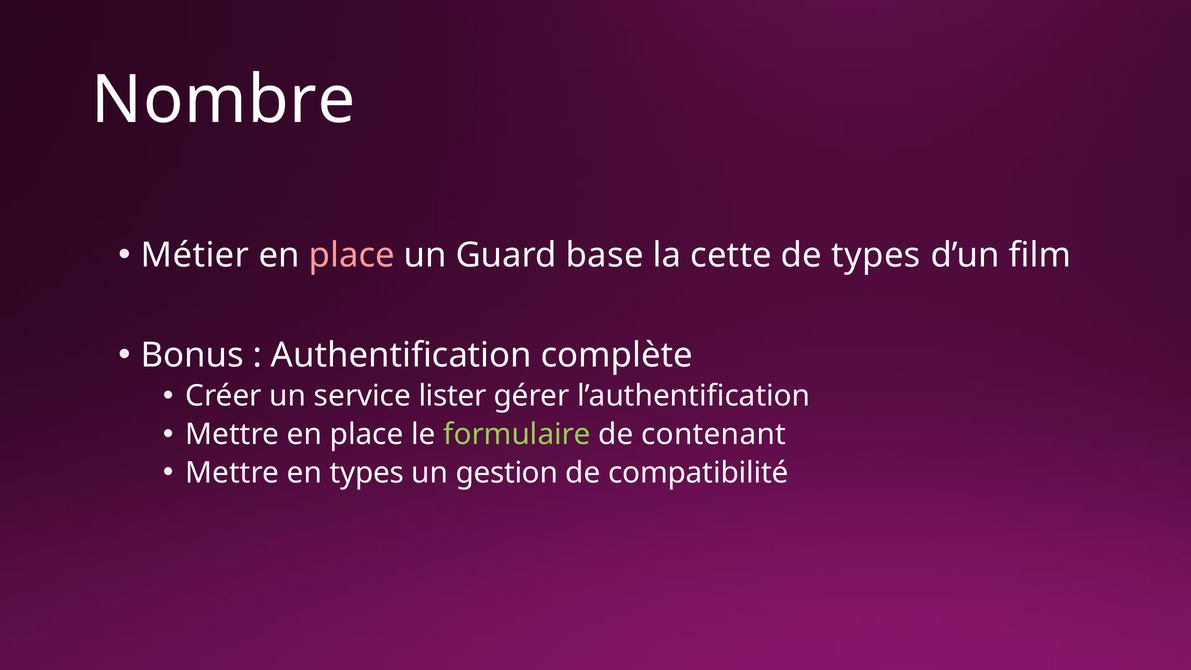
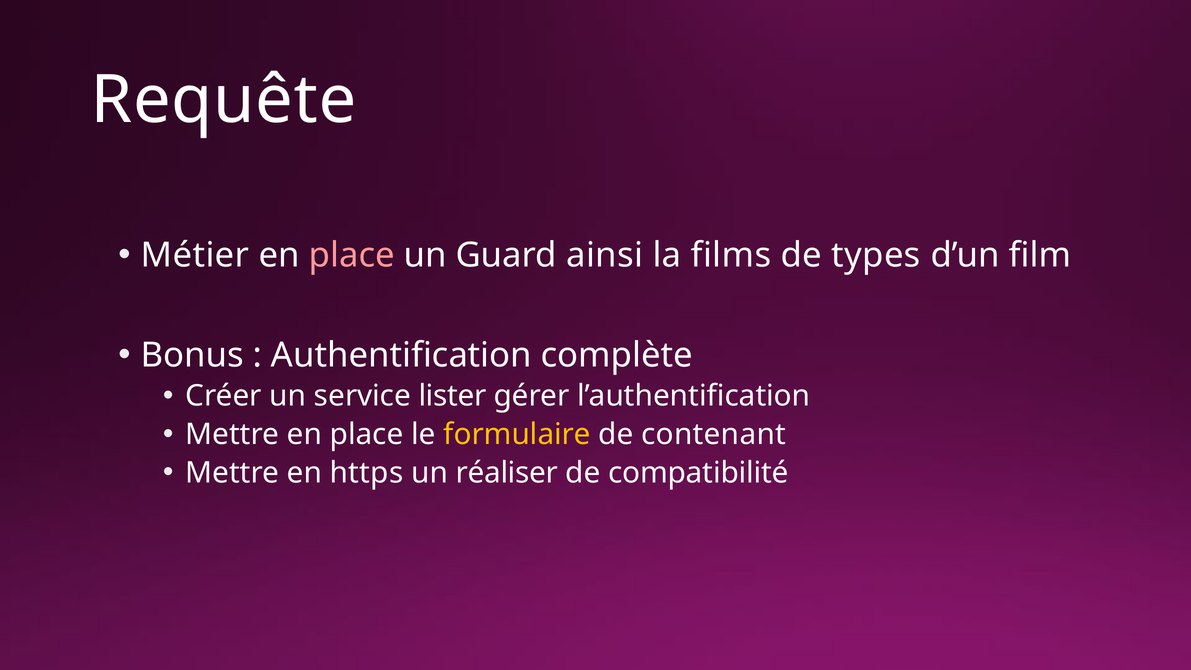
Nombre: Nombre -> Requête (224, 100)
base: base -> ainsi (605, 255)
cette: cette -> films (731, 255)
formulaire colour: light green -> yellow (517, 434)
en types: types -> https (367, 473)
gestion: gestion -> réaliser (507, 473)
